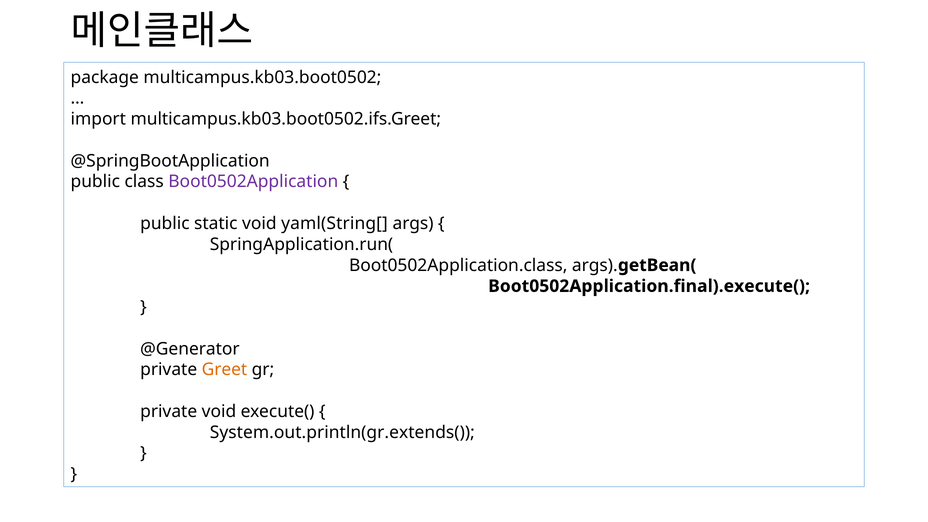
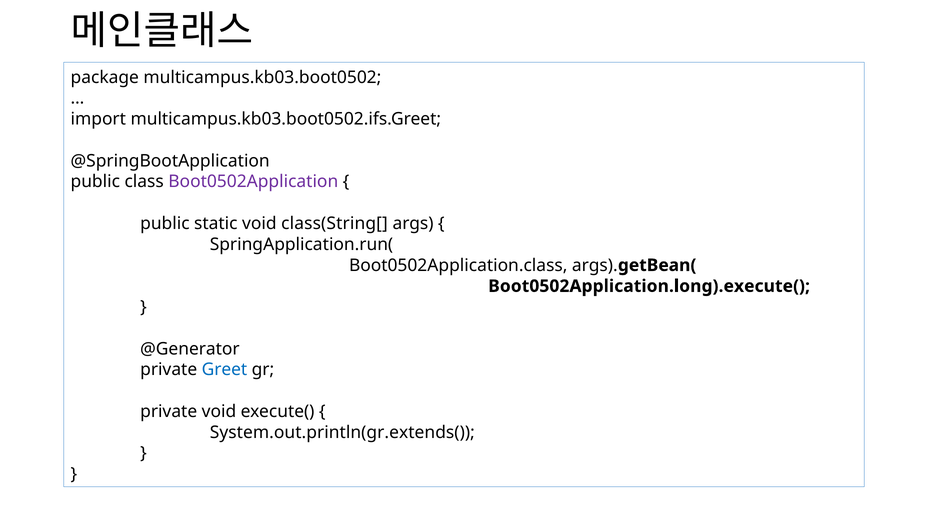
yaml(String[: yaml(String[ -> class(String[ (335, 223)
Boot0502Application.final).execute(: Boot0502Application.final).execute( -> Boot0502Application.long).execute( (649, 286)
Greet colour: orange -> blue (224, 370)
